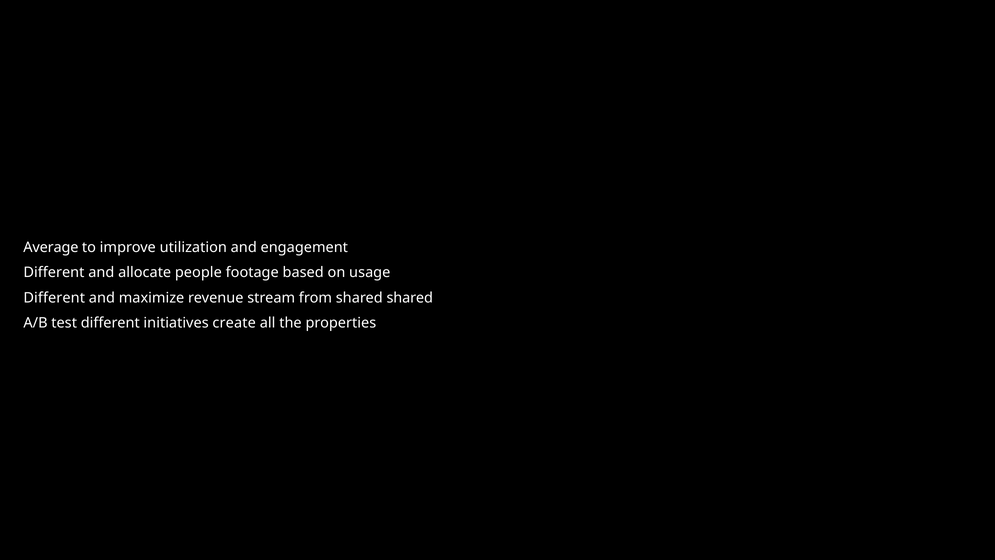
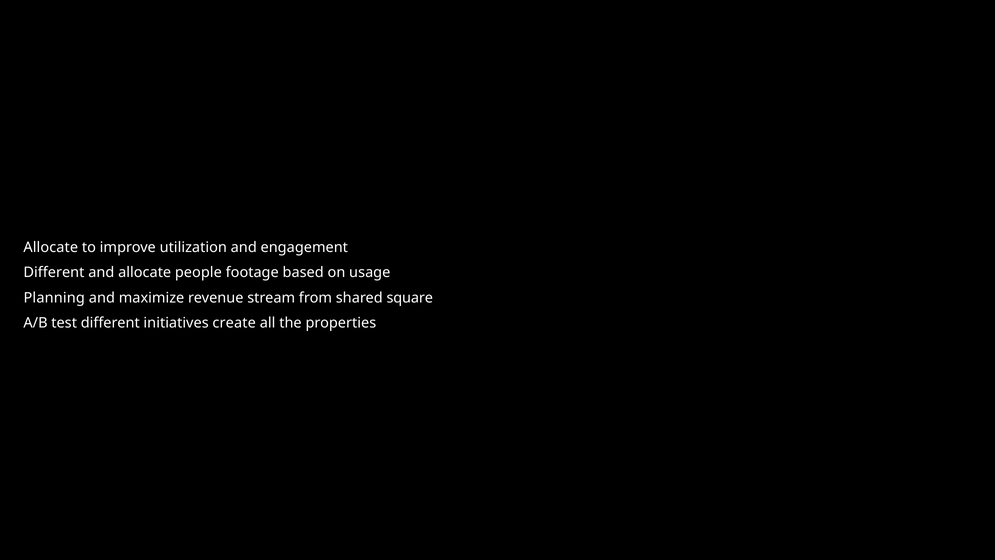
Average: Average -> Allocate (51, 247)
Different: Different -> Planning (54, 298)
shared shared: shared -> square (410, 298)
